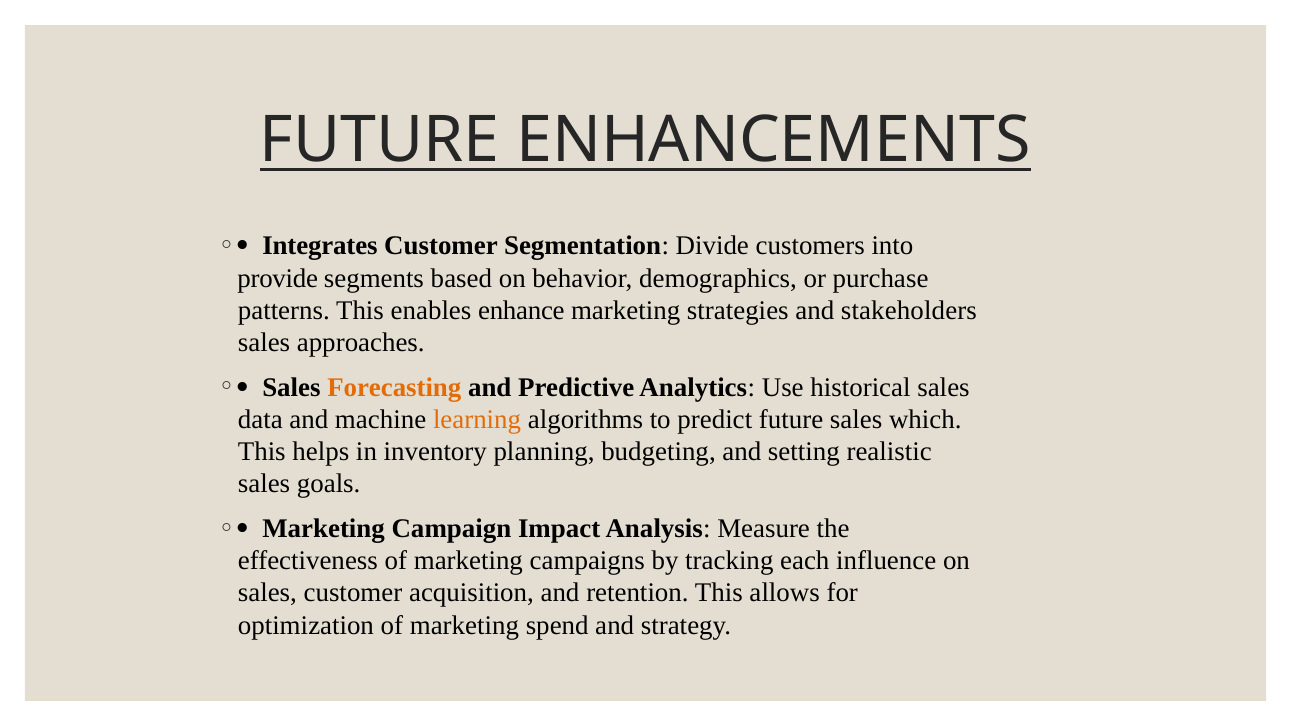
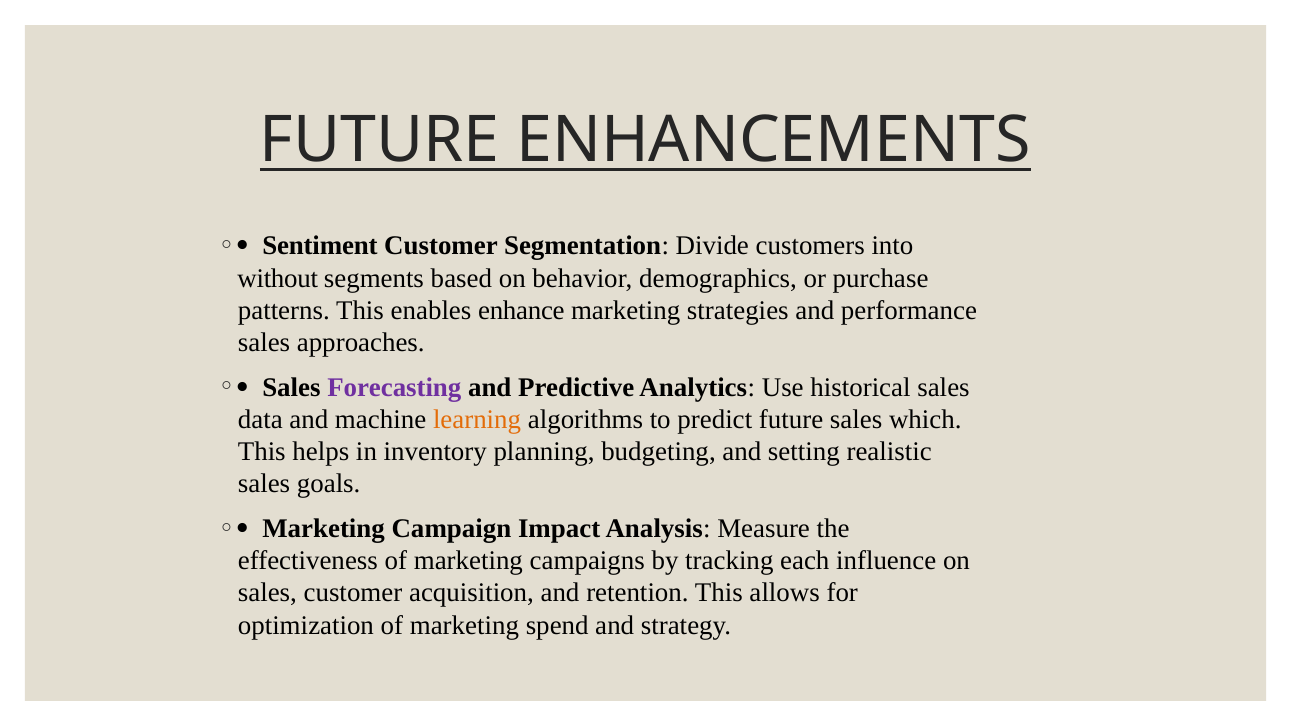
Integrates: Integrates -> Sentiment (320, 246)
provide: provide -> without (278, 278)
stakeholders: stakeholders -> performance (909, 311)
Forecasting colour: orange -> purple (394, 387)
